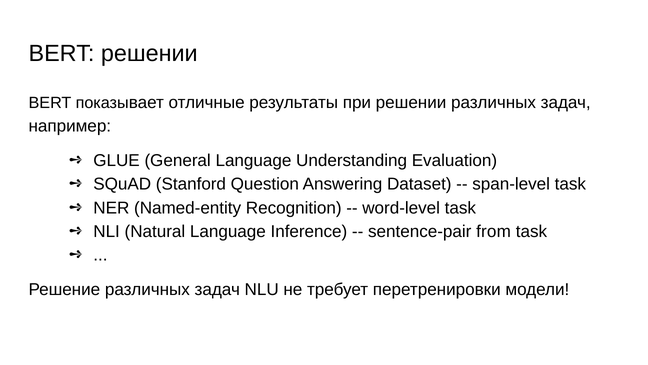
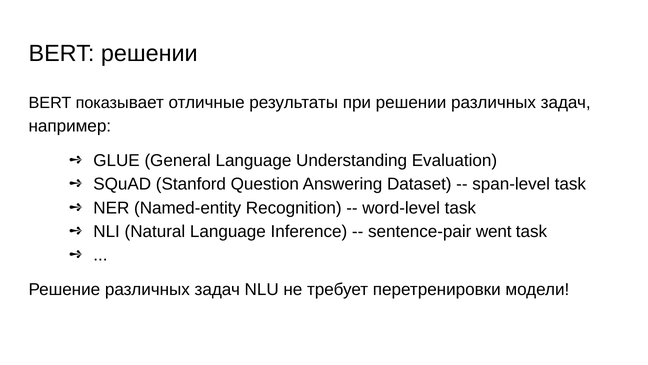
from: from -> went (494, 231)
